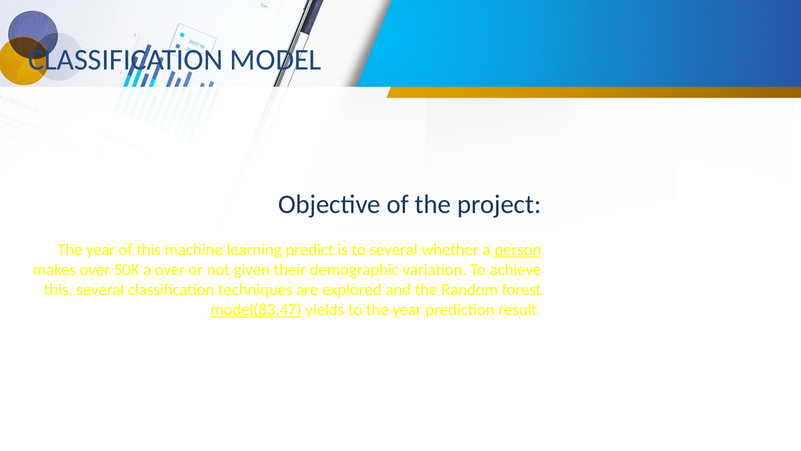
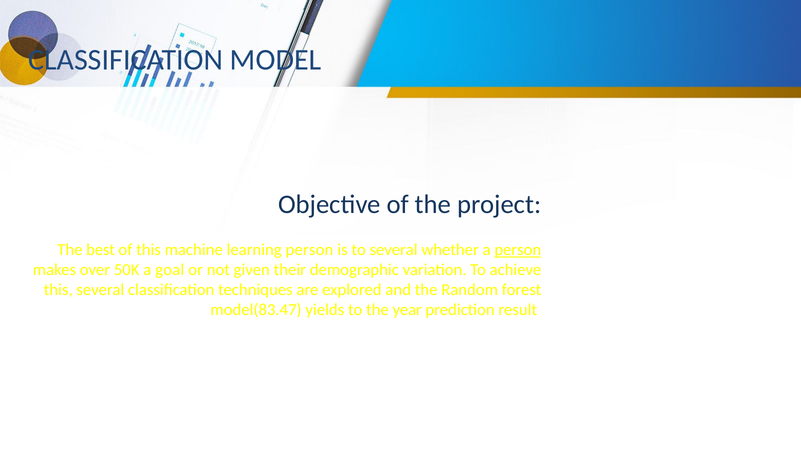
year: year -> best (101, 249)
learning predict: predict -> person (309, 249)
a over: over -> goal (170, 269)
model(83.47 underline: present -> none (256, 310)
